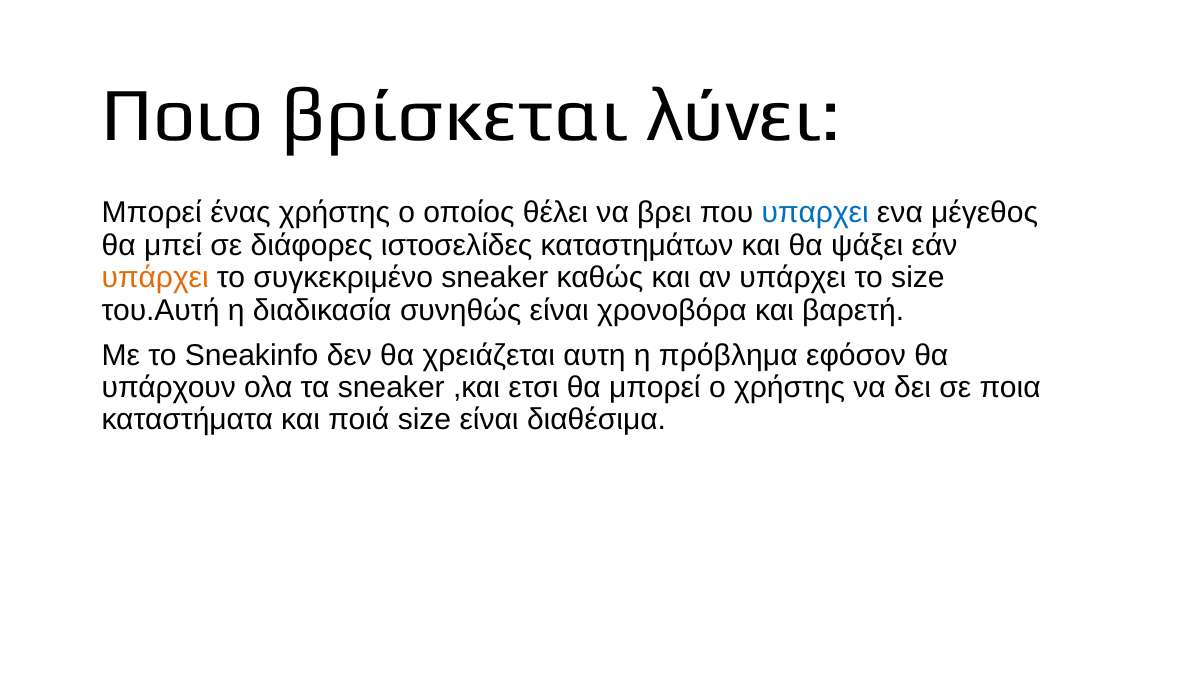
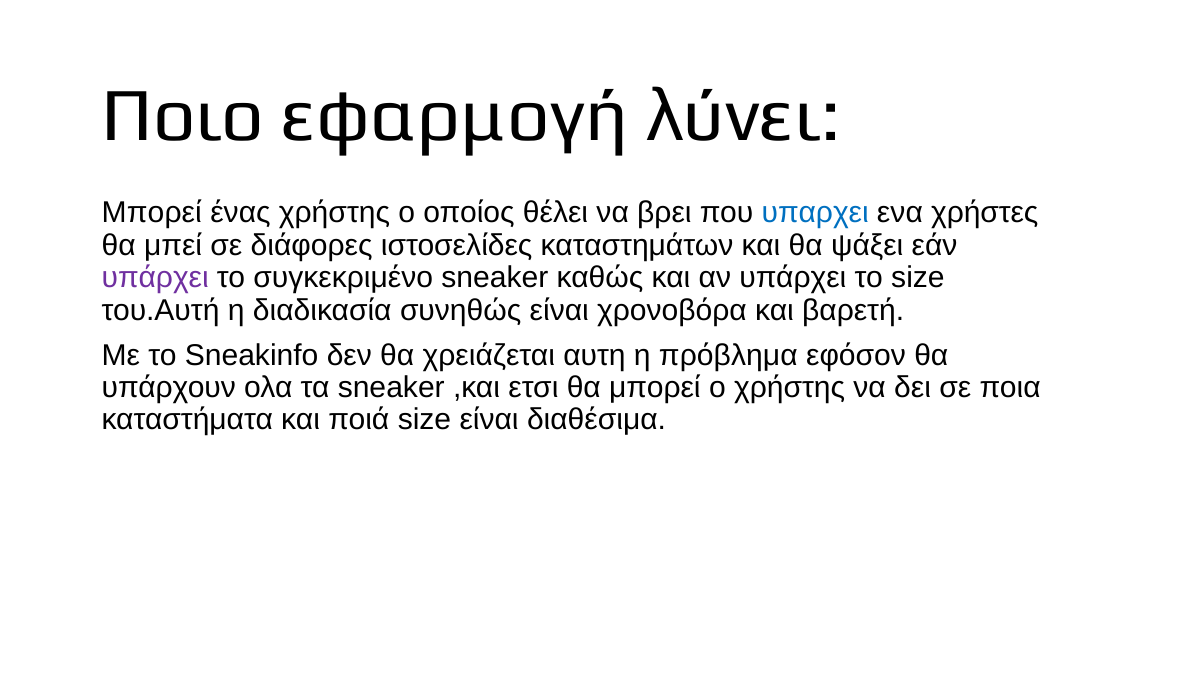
βρίσκεται: βρίσκεται -> εφαρμογή (455, 116)
μέγεθος: μέγεθος -> χρήστες (985, 213)
υπάρχει colour: orange -> purple (155, 278)
